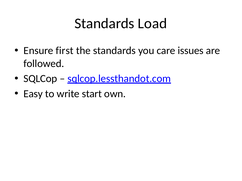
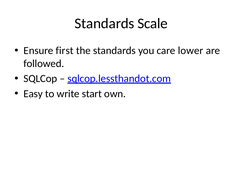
Load: Load -> Scale (153, 23)
issues: issues -> lower (191, 51)
